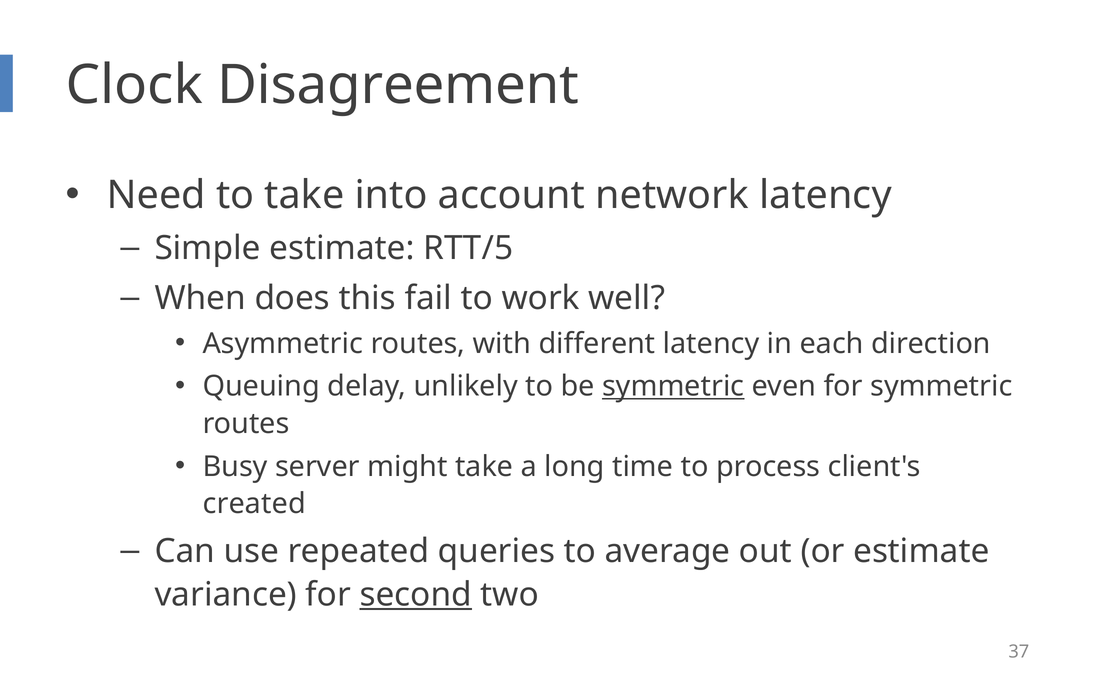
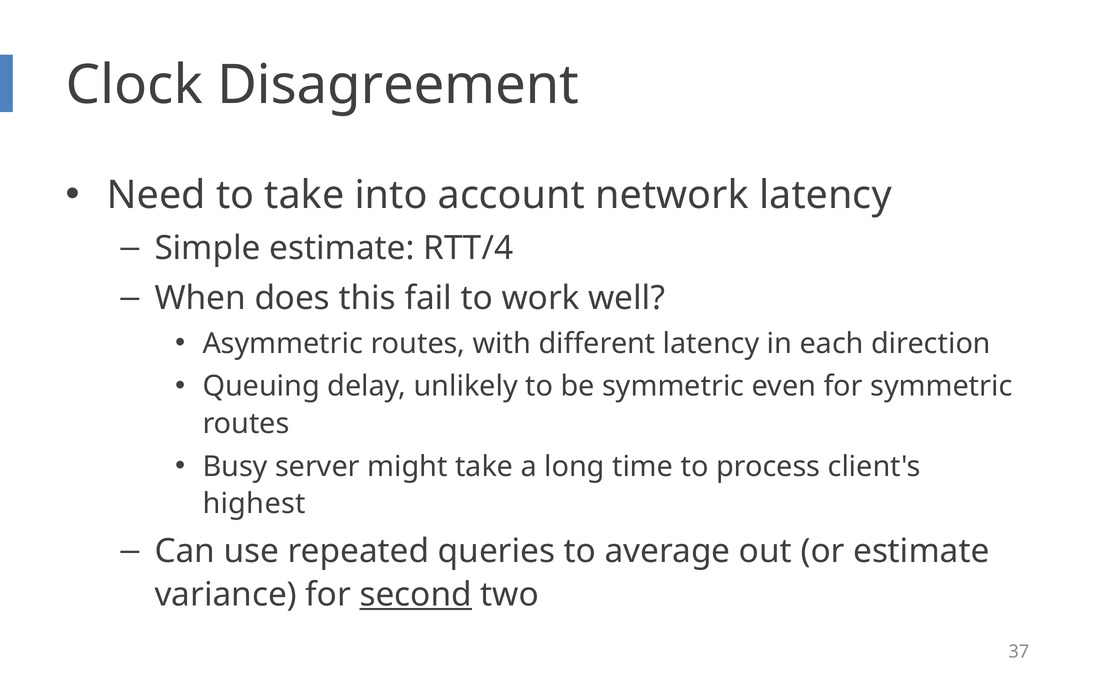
RTT/5: RTT/5 -> RTT/4 (468, 249)
symmetric underline: present -> none (673, 387)
created: created -> highest (254, 504)
